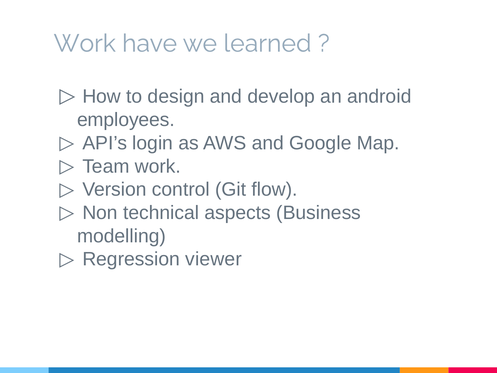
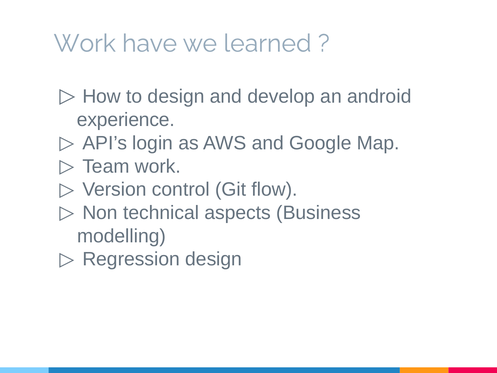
employees: employees -> experience (126, 120)
Regression viewer: viewer -> design (214, 259)
